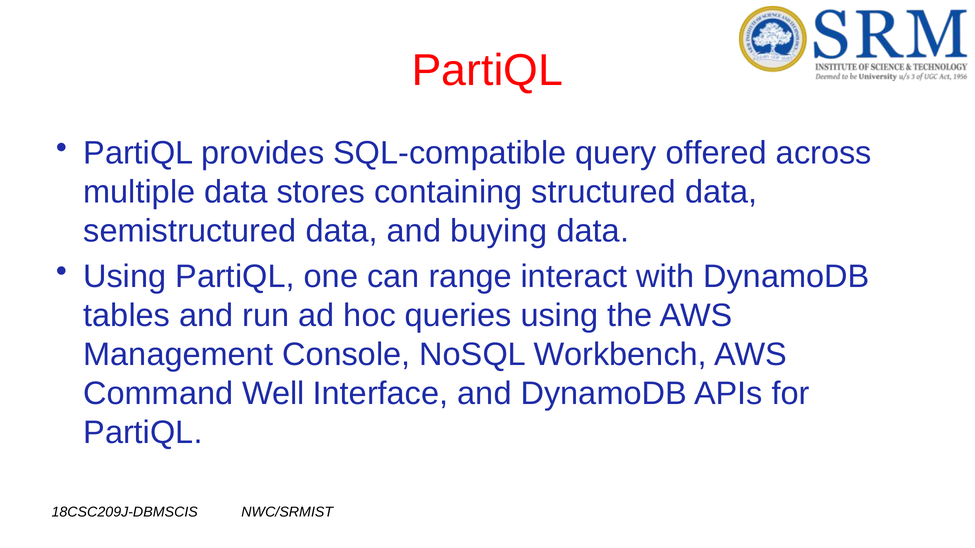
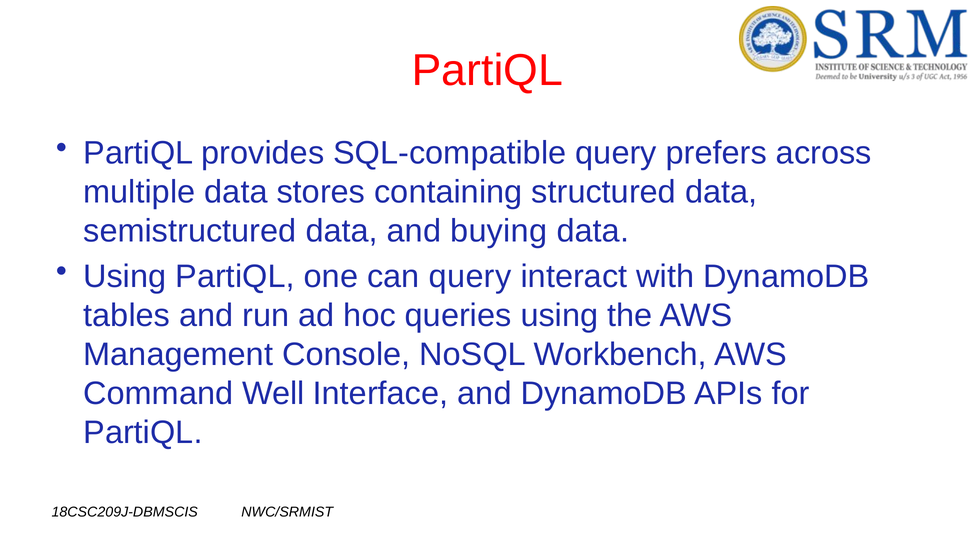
offered: offered -> prefers (716, 153)
can range: range -> query (470, 277)
